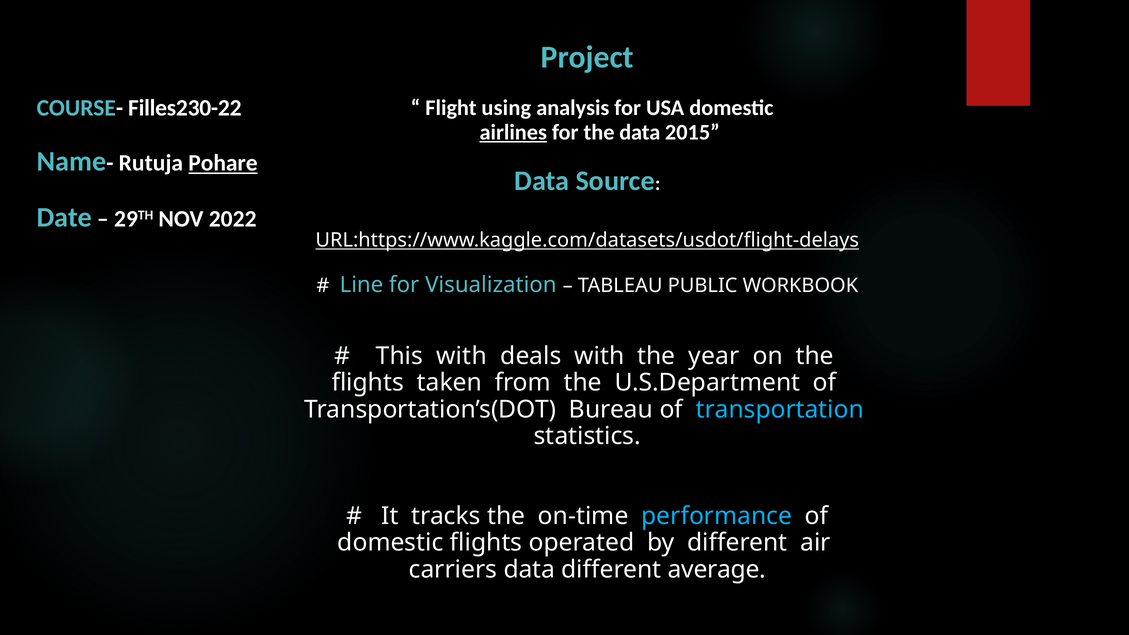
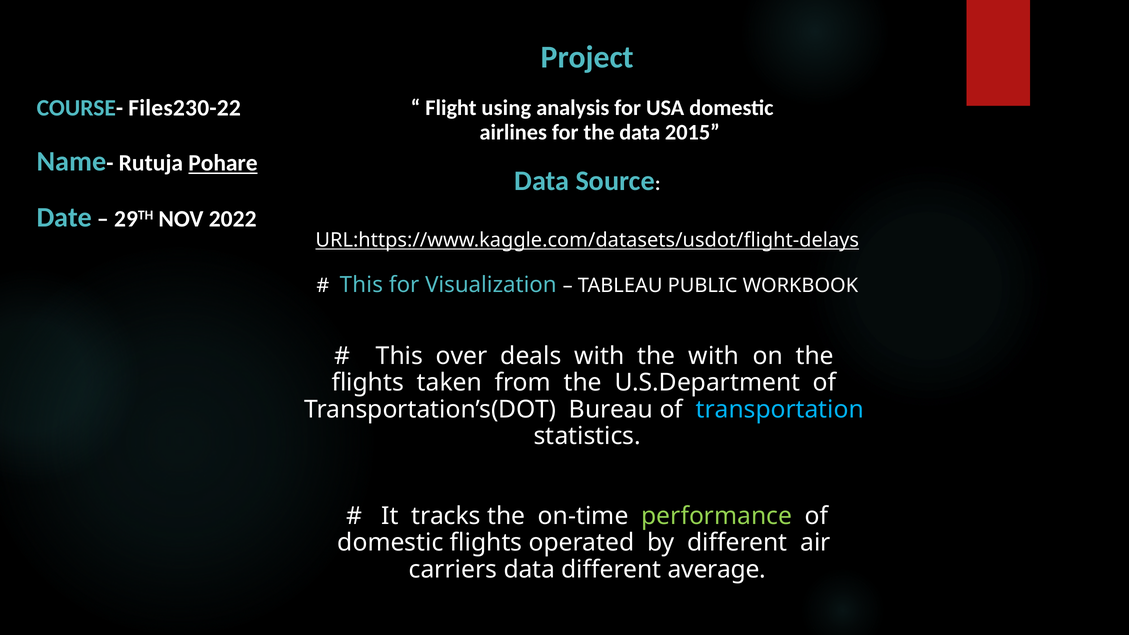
Filles230-22: Filles230-22 -> Files230-22 (185, 108)
airlines underline: present -> none (513, 132)
Line: Line -> This (361, 285)
This with: with -> over (462, 356)
the year: year -> with (714, 356)
performance colour: light blue -> light green (717, 516)
